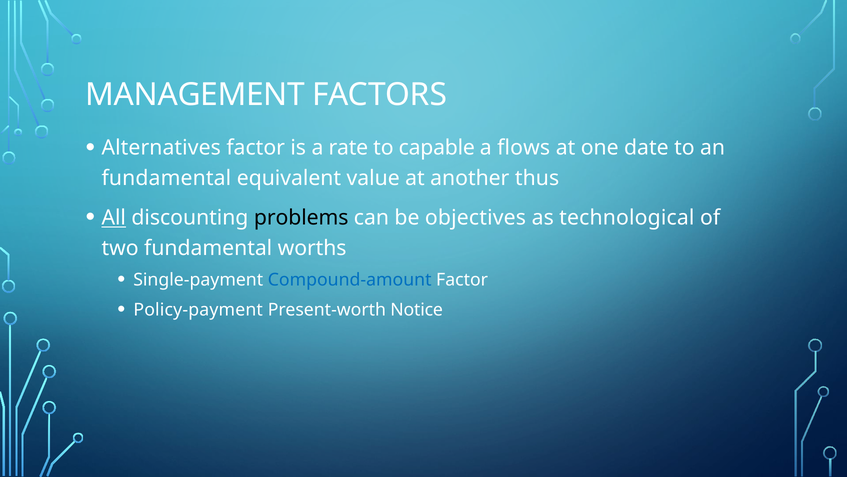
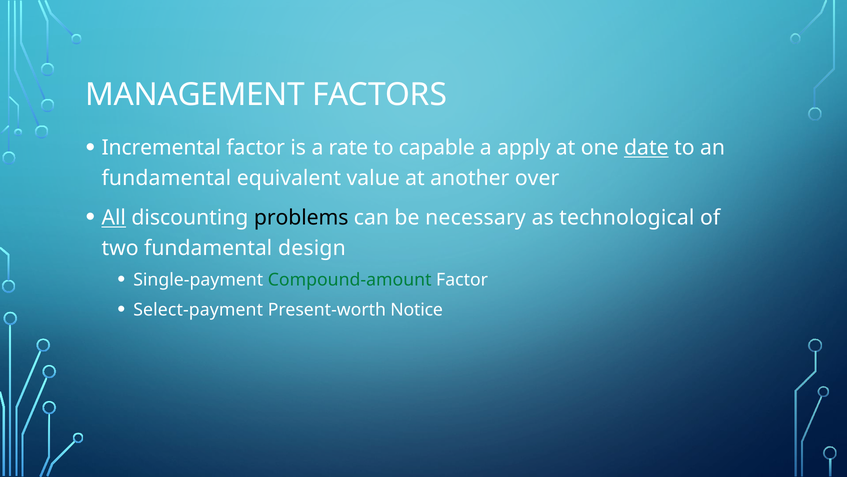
Alternatives: Alternatives -> Incremental (161, 148)
flows: flows -> apply (524, 148)
date underline: none -> present (646, 148)
thus: thus -> over (537, 178)
objectives: objectives -> necessary (475, 218)
worths: worths -> design (312, 248)
Compound-amount colour: blue -> green (350, 280)
Policy-payment: Policy-payment -> Select-payment (198, 310)
